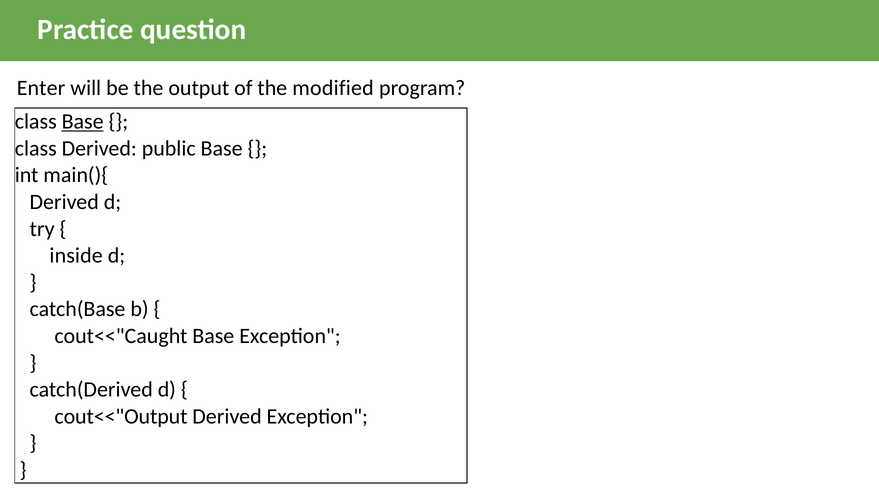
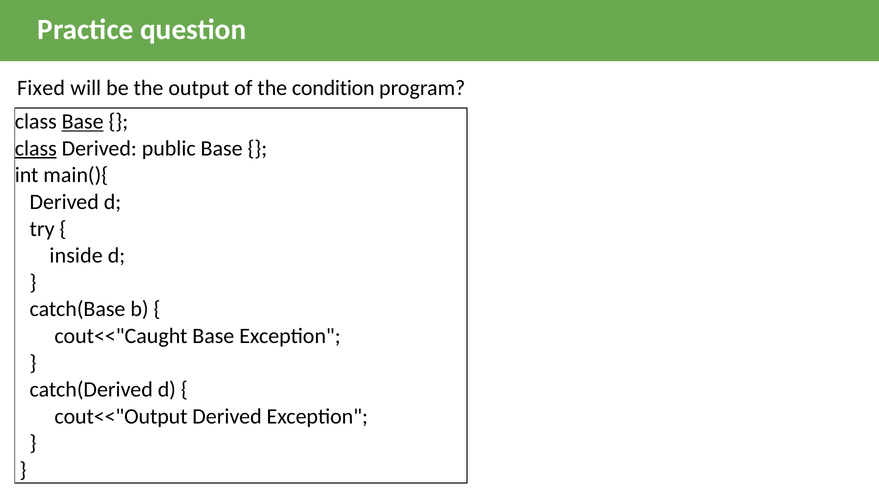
Enter: Enter -> Fixed (41, 88)
modified: modified -> condition (333, 88)
class underline: none -> present (36, 149)
